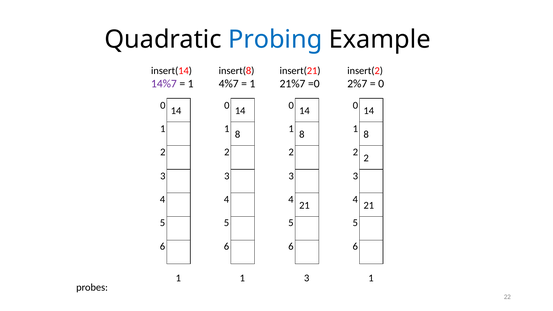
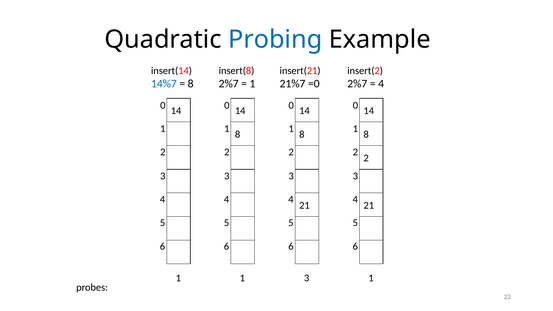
14%7 colour: purple -> blue (164, 84)
1: 1 -> 8 (191, 84)
4%7: 4%7 -> 2%7 (229, 84)
0: 0 -> 4 (381, 84)
